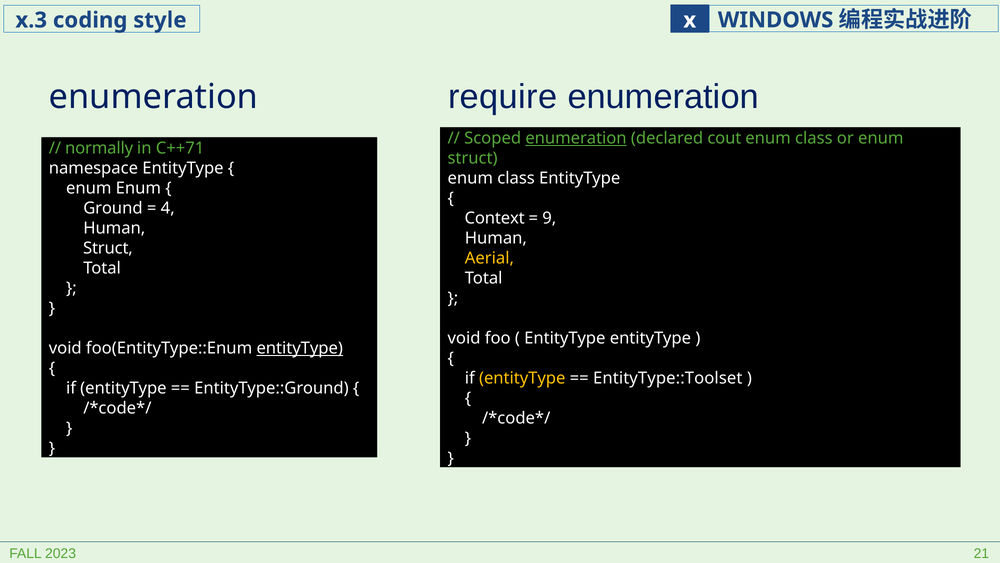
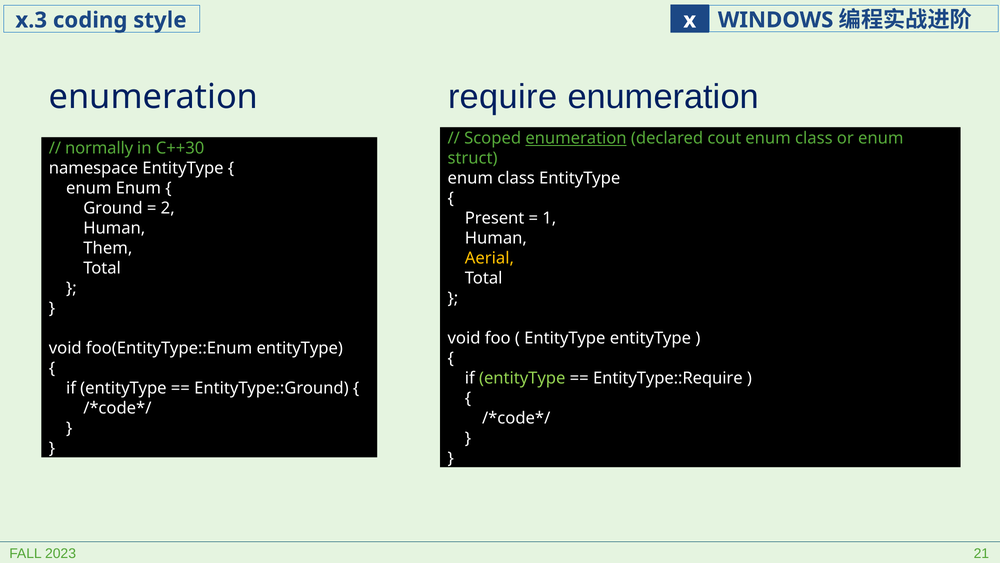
C++71: C++71 -> C++30 (180, 148)
4: 4 -> 2 (168, 208)
Context: Context -> Present (495, 218)
9: 9 -> 1 (549, 218)
Struct: Struct -> Them (108, 248)
entityType underline: present -> none (300, 348)
entityType colour: yellow -> light green (522, 378)
EntityType::Toolset: EntityType::Toolset -> EntityType::Require (668, 378)
